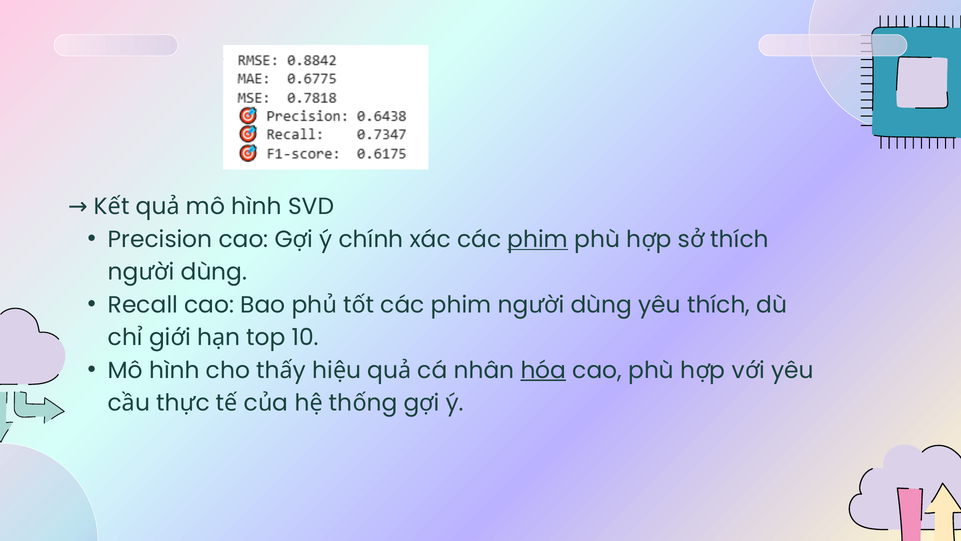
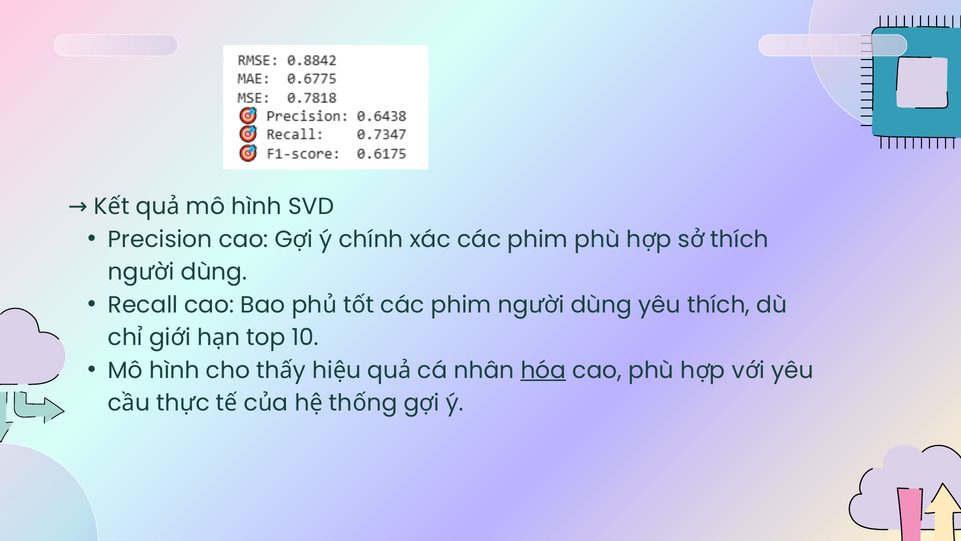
phim underline: present -> none (538, 239)
